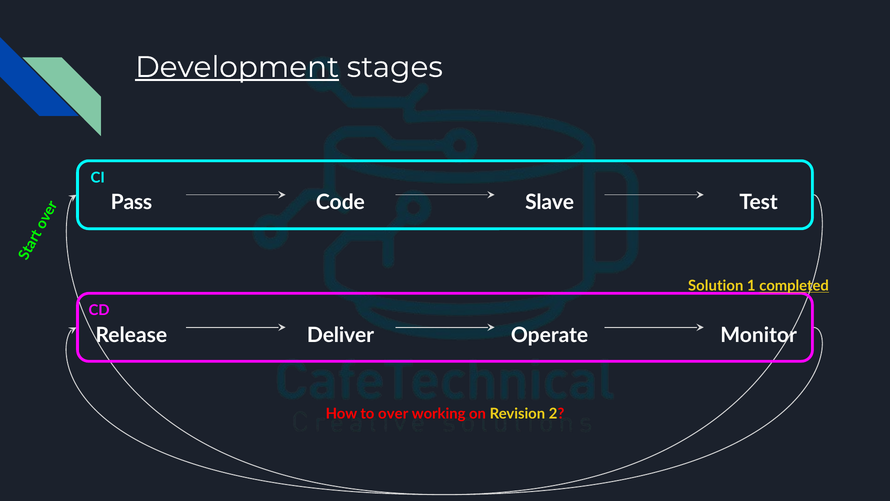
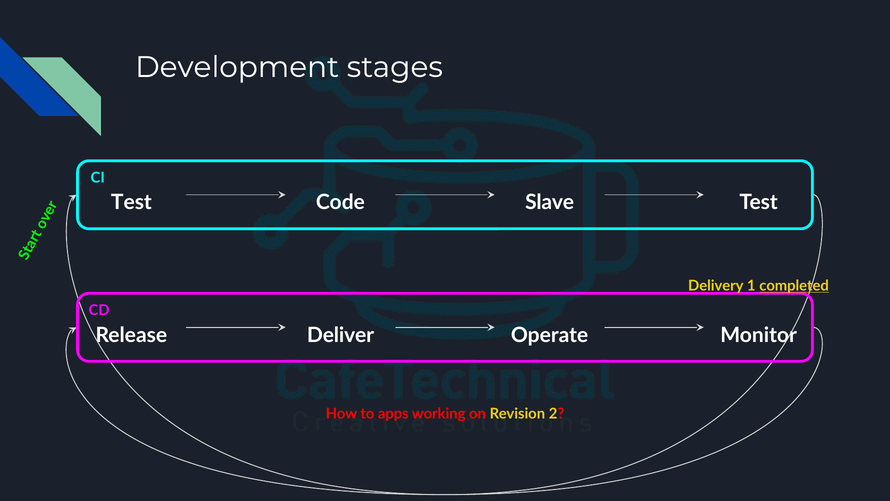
Development underline: present -> none (237, 67)
Pass: Pass -> Test (131, 202)
Solution: Solution -> Delivery (716, 286)
over: over -> apps (393, 413)
